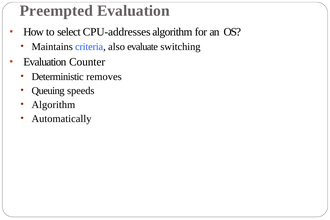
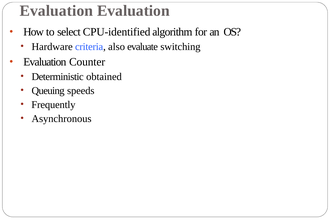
Preempted: Preempted -> Evaluation (56, 11)
CPU-addresses: CPU-addresses -> CPU-identified (117, 32)
Maintains: Maintains -> Hardware (52, 47)
removes: removes -> obtained (104, 77)
Algorithm: Algorithm -> Frequently (53, 105)
Automatically: Automatically -> Asynchronous (62, 119)
